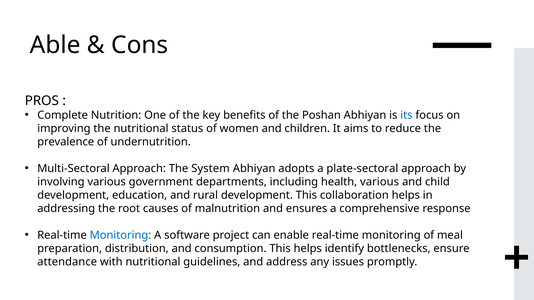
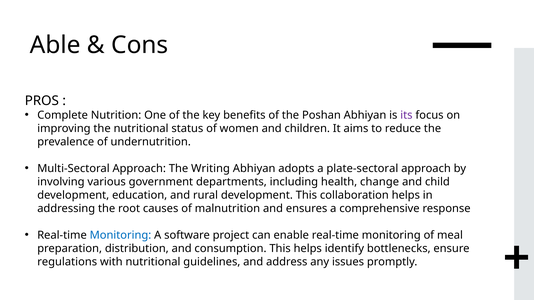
its colour: blue -> purple (406, 115)
System: System -> Writing (211, 169)
health various: various -> change (380, 182)
attendance: attendance -> regulations (67, 262)
